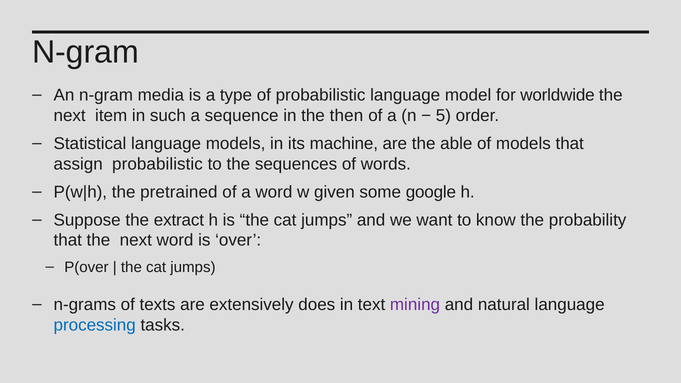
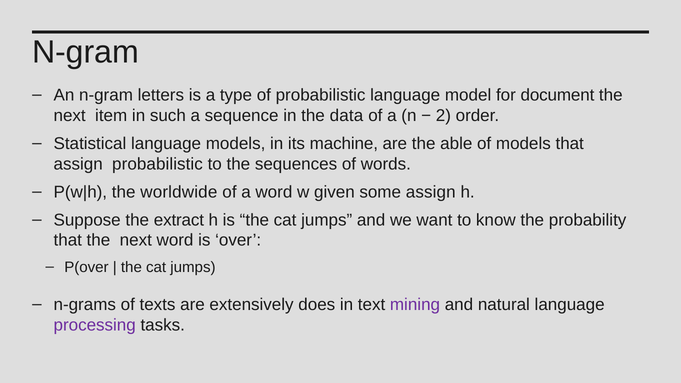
media: media -> letters (161, 95)
worldwide: worldwide -> document (557, 95)
then: then -> data (346, 116)
5: 5 -> 2 (443, 116)
pretrained: pretrained -> worldwide (179, 192)
some google: google -> assign (431, 192)
processing colour: blue -> purple (95, 325)
